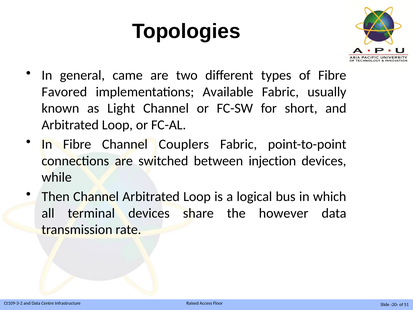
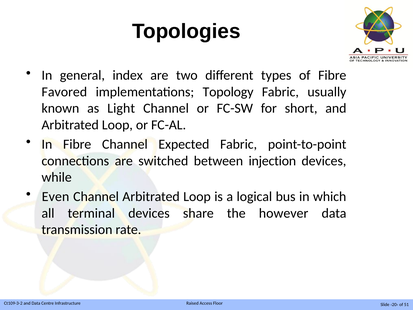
came: came -> index (128, 75)
Available: Available -> Topology (228, 92)
Couplers: Couplers -> Expected (184, 144)
Then: Then -> Even (56, 196)
